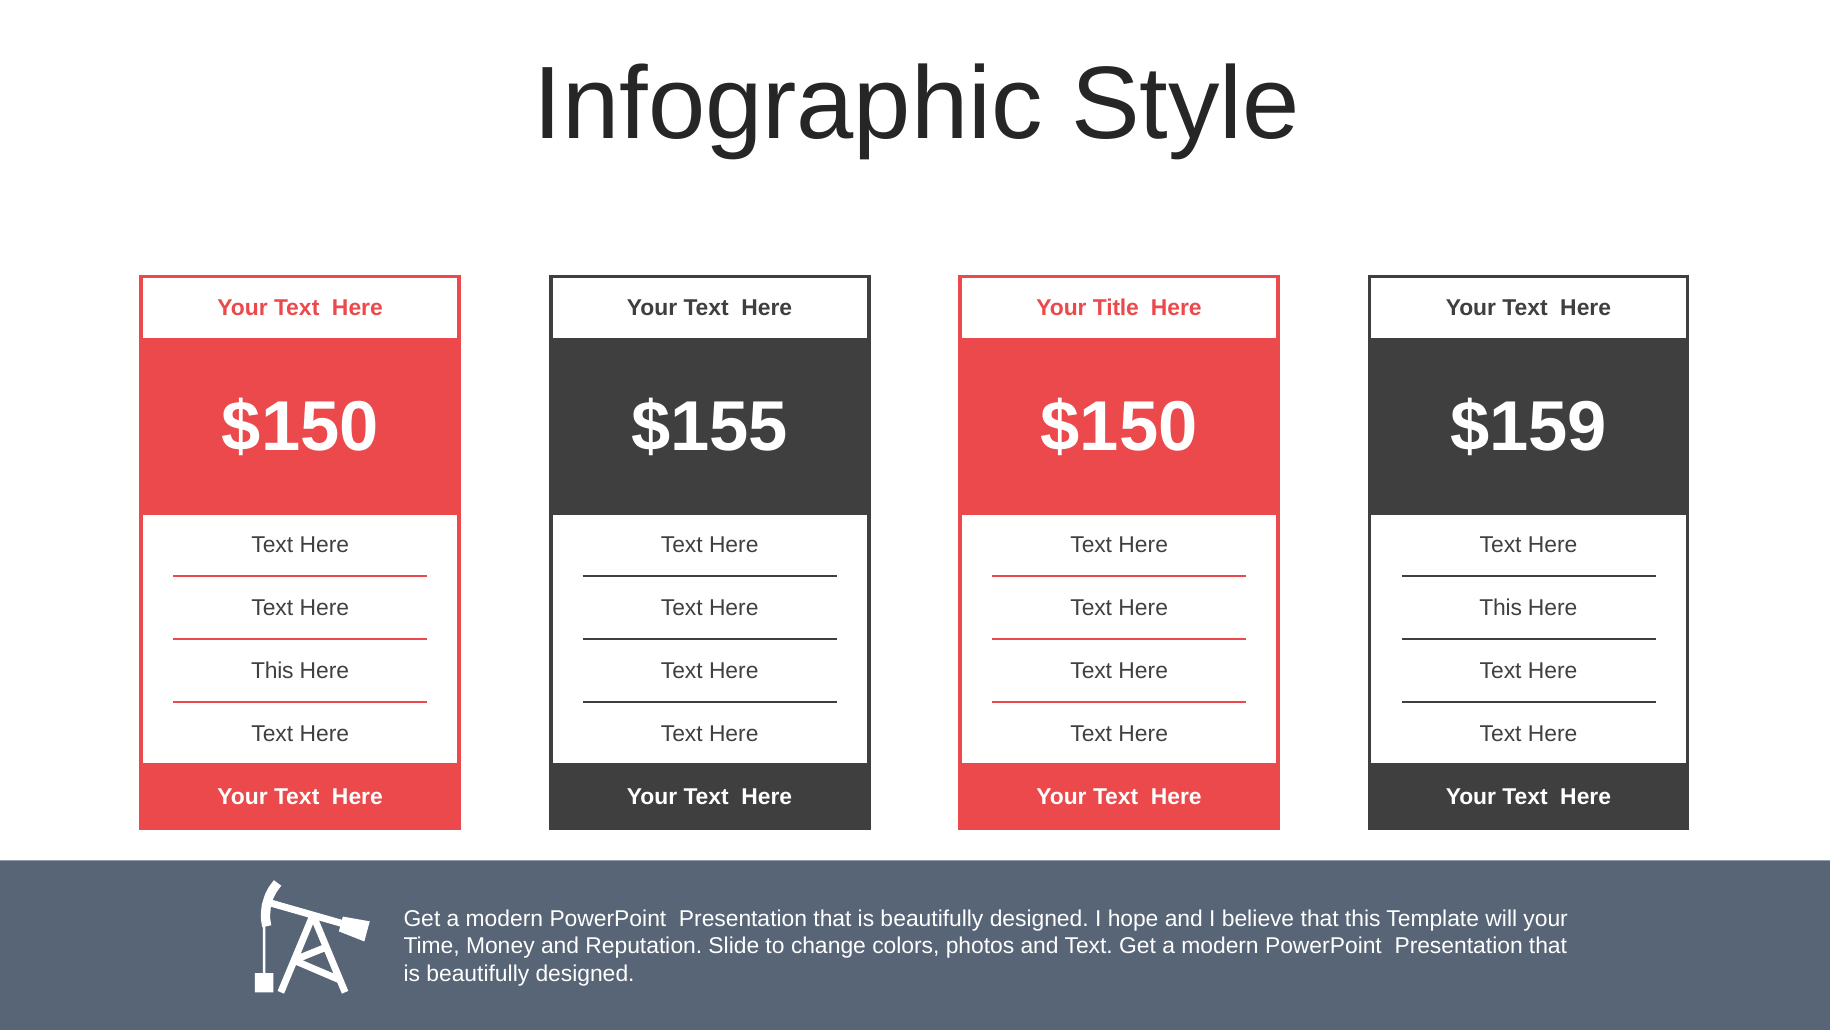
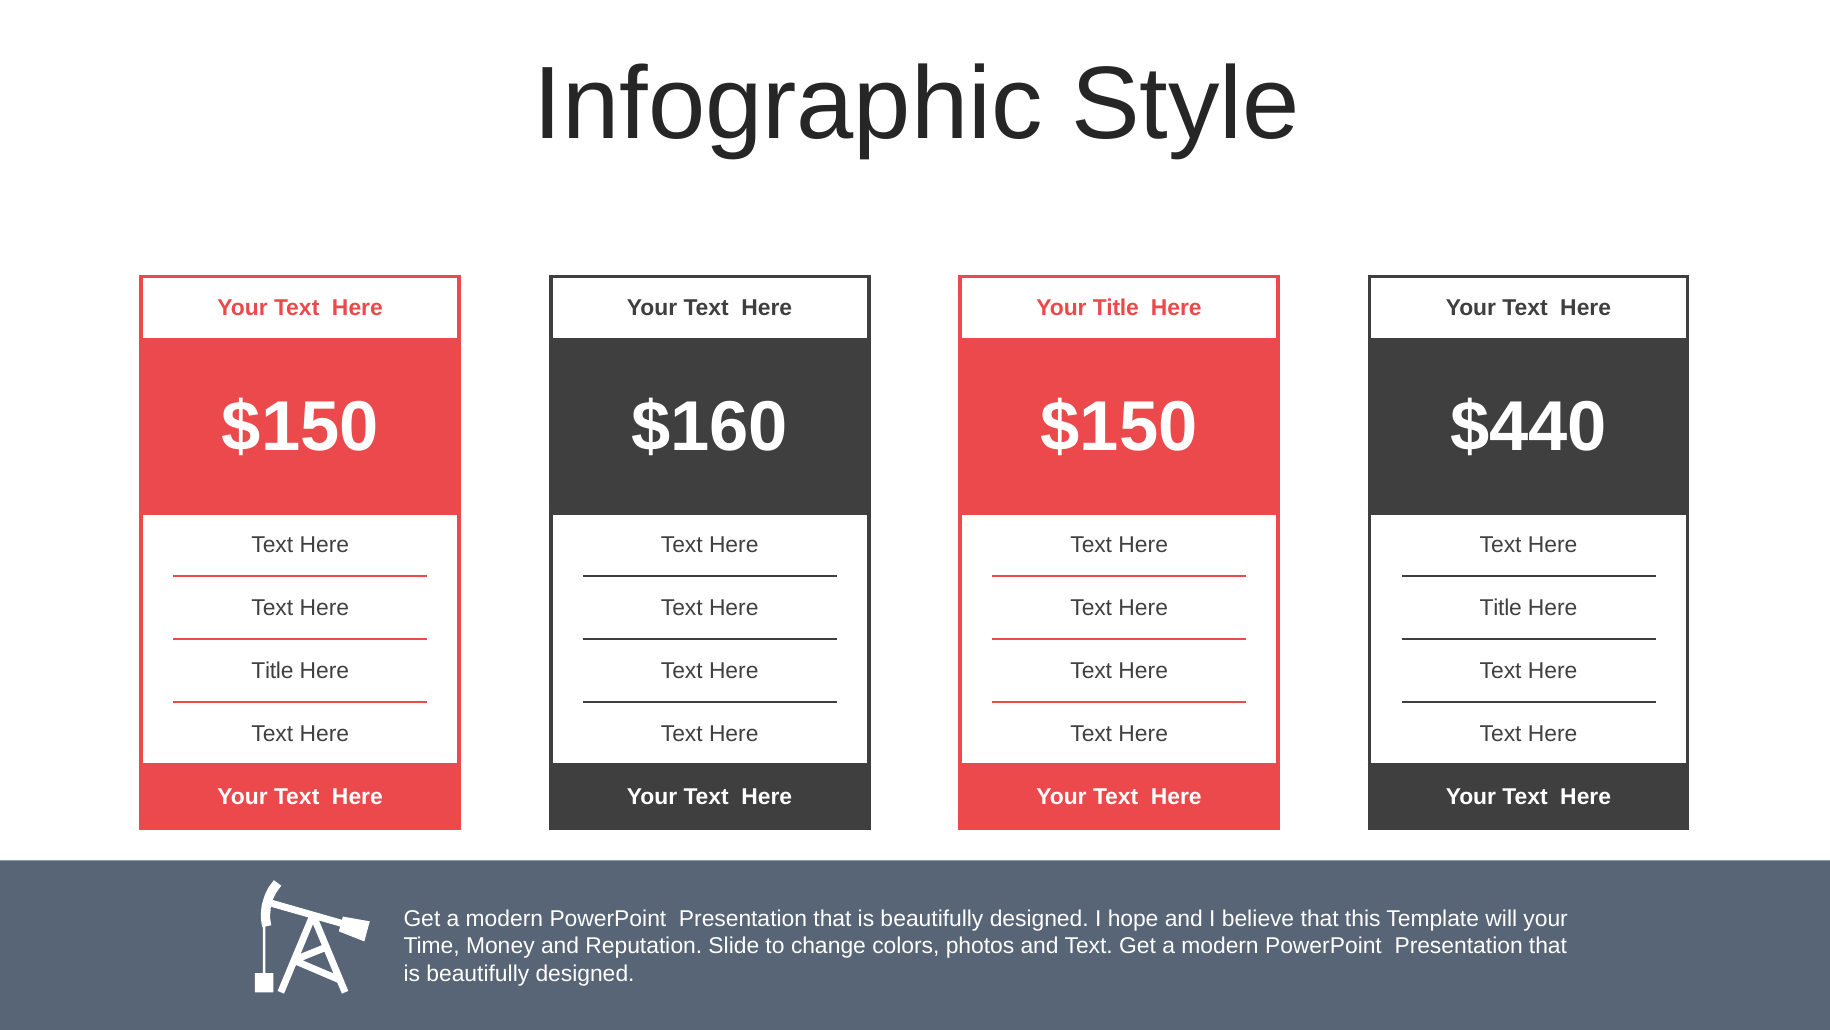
$155: $155 -> $160 (710, 427)
$159: $159 -> $440 (1529, 427)
This: This -> Title (1501, 607)
This: This -> Title (272, 670)
